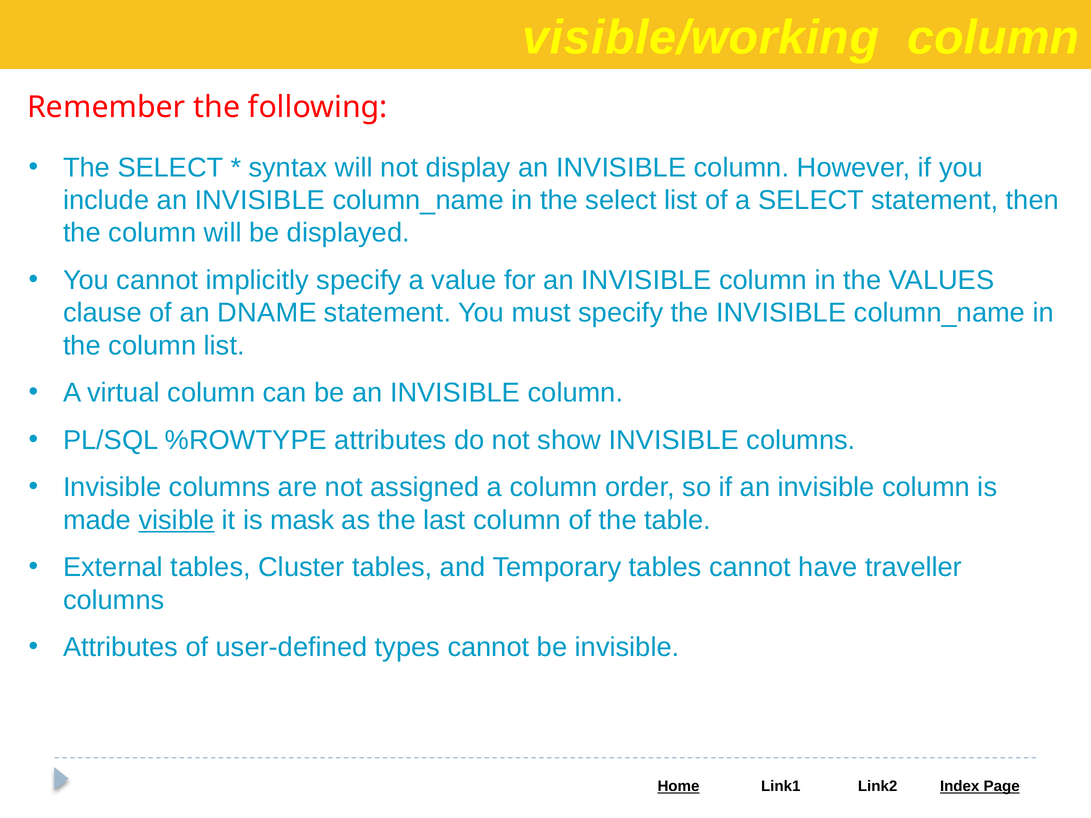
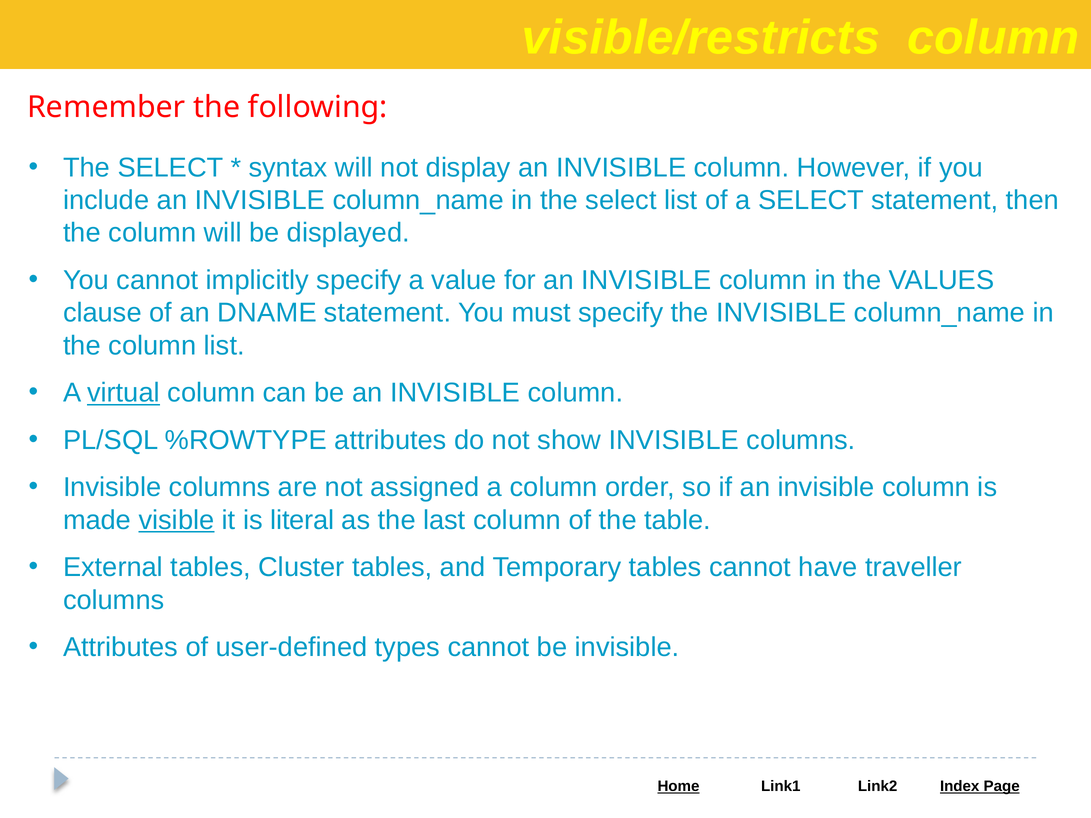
visible/working: visible/working -> visible/restricts (701, 38)
virtual underline: none -> present (124, 393)
mask: mask -> literal (302, 520)
